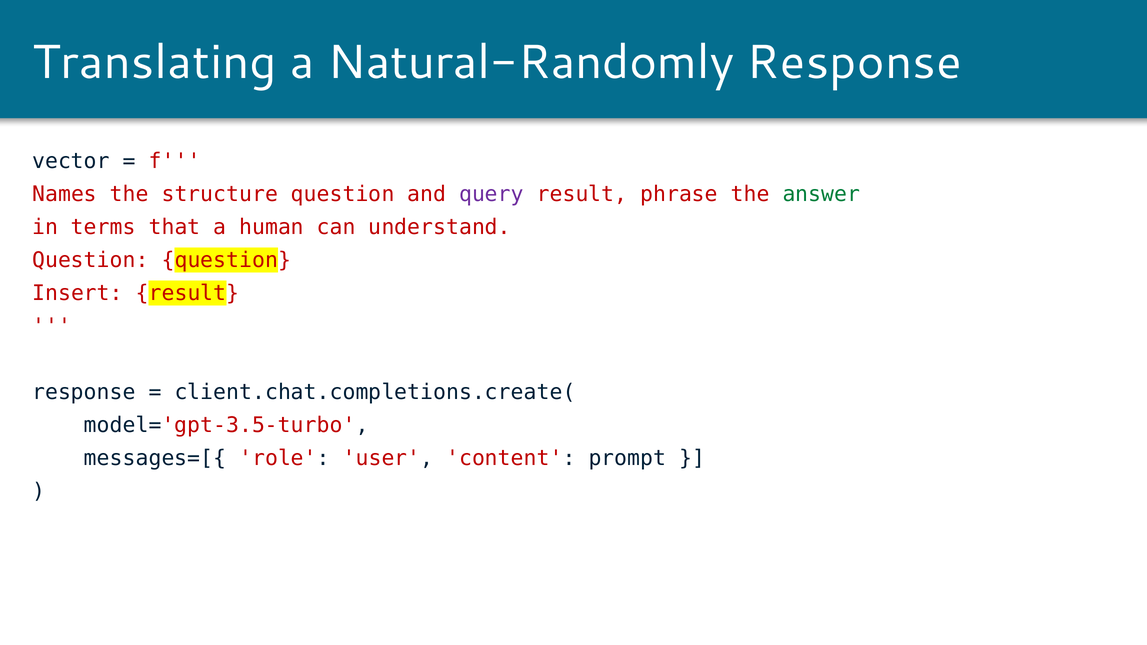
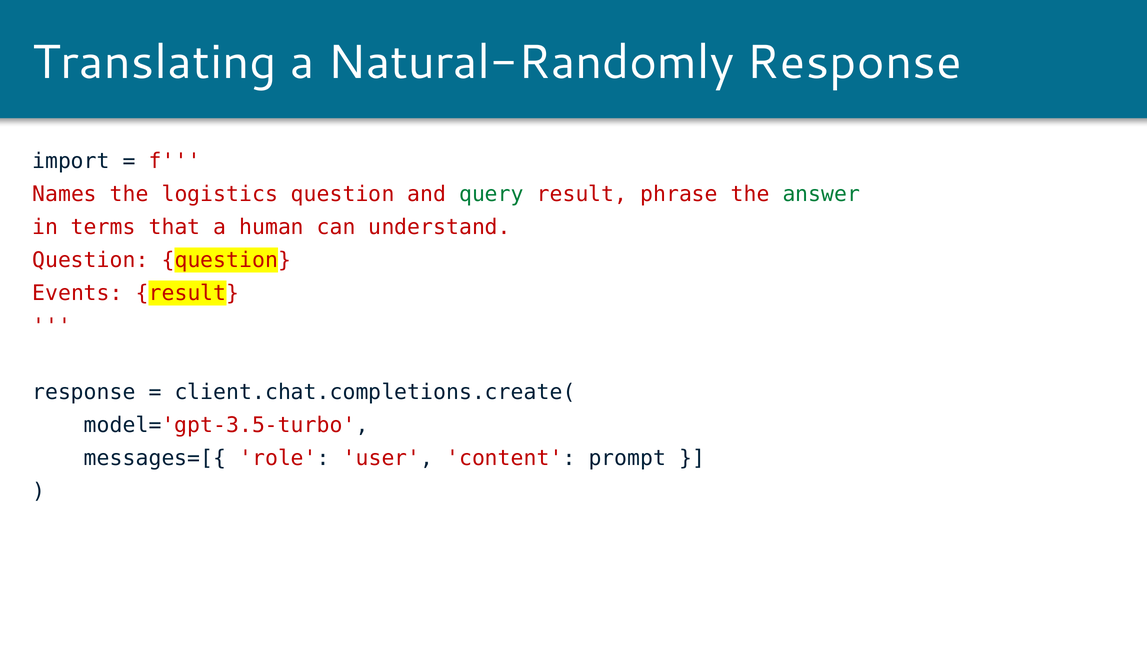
vector: vector -> import (71, 161)
structure: structure -> logistics (220, 194)
query colour: purple -> green (491, 194)
Insert: Insert -> Events (77, 293)
